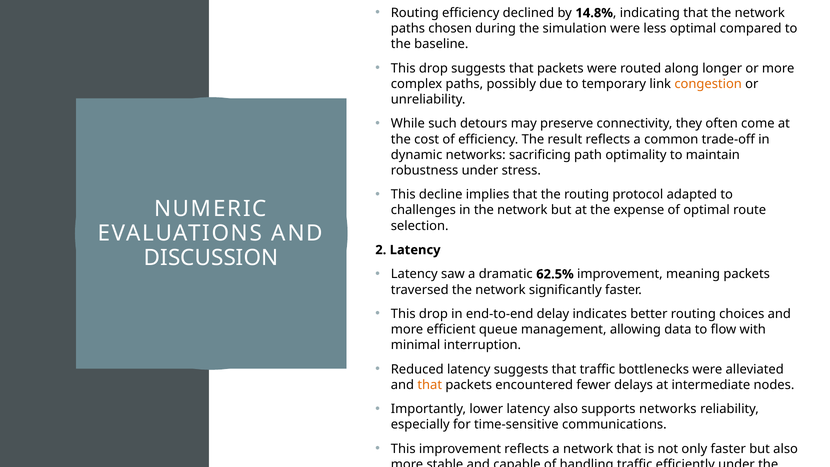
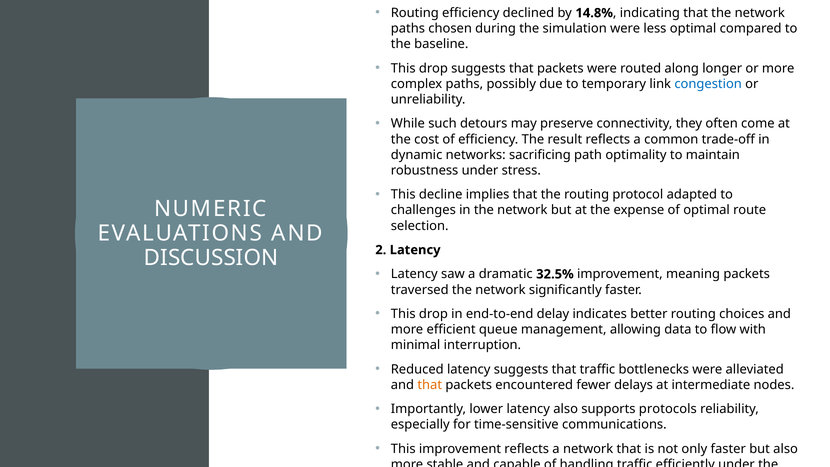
congestion colour: orange -> blue (708, 84)
62.5%: 62.5% -> 32.5% (555, 274)
supports networks: networks -> protocols (668, 409)
